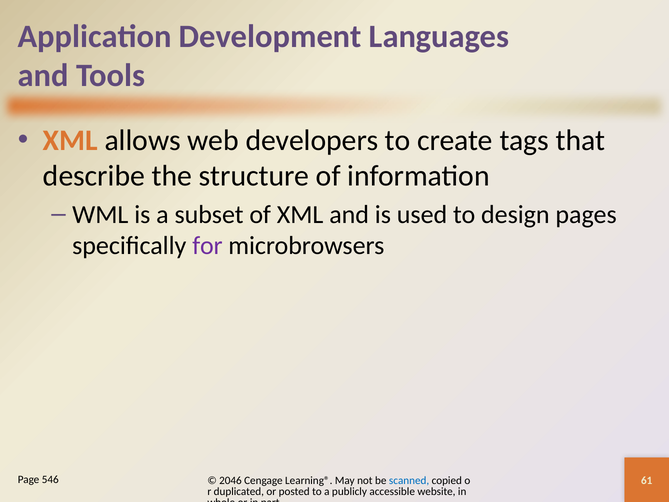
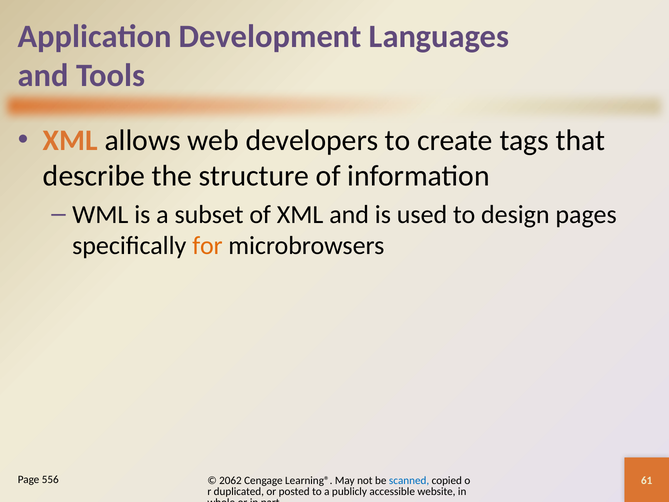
for colour: purple -> orange (207, 246)
546: 546 -> 556 (50, 479)
2046: 2046 -> 2062 (230, 480)
